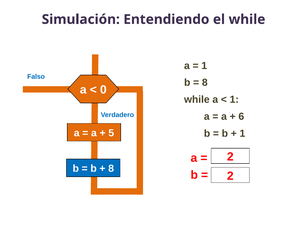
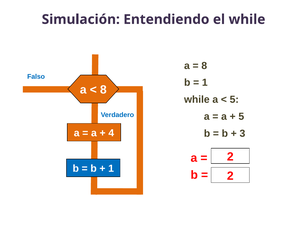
1: 1 -> 8 (204, 66)
8: 8 -> 1 (205, 83)
0: 0 -> 8 (103, 90)
1: 1 -> 5 (234, 100)
6: 6 -> 5 (241, 117)
5: 5 -> 4 (111, 133)
1: 1 -> 3 (242, 134)
8: 8 -> 1 (111, 169)
